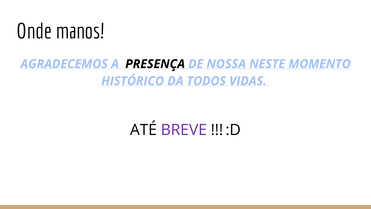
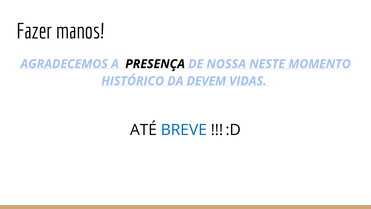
Onde: Onde -> Fazer (34, 31)
TODOS: TODOS -> DEVEM (206, 81)
BREVE colour: purple -> blue (184, 130)
